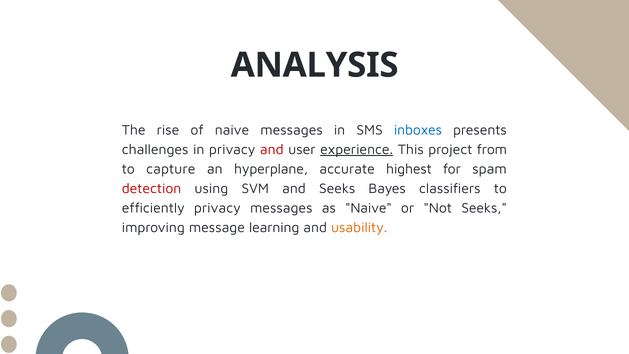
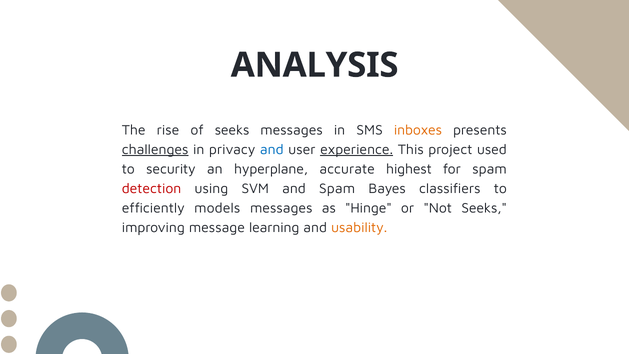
of naive: naive -> seeks (232, 130)
inboxes colour: blue -> orange (418, 130)
challenges underline: none -> present (155, 149)
and colour: red -> blue (272, 149)
from: from -> used (492, 149)
capture: capture -> security (171, 169)
and Seeks: Seeks -> Spam (337, 189)
efficiently privacy: privacy -> models (217, 208)
as Naive: Naive -> Hinge (368, 208)
